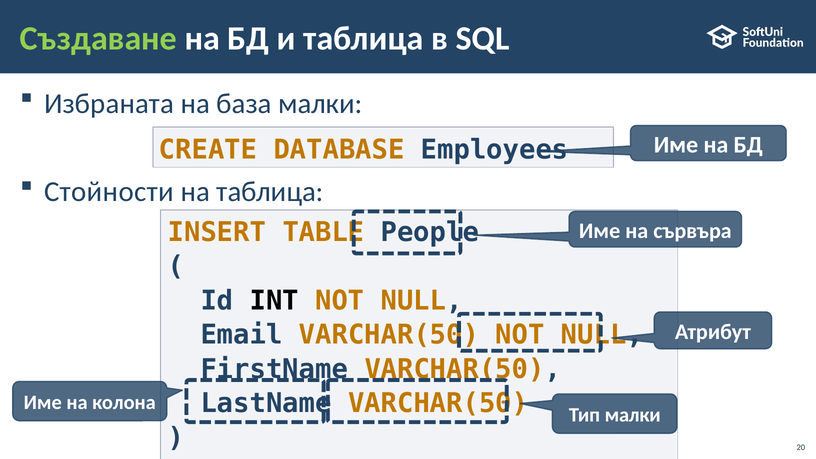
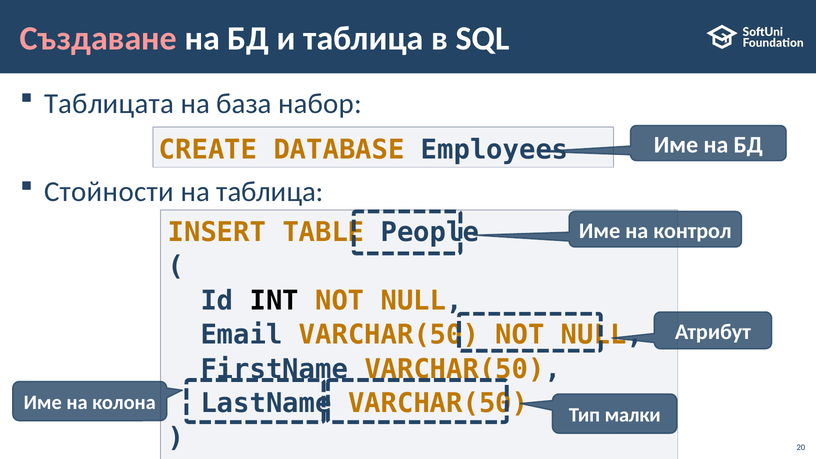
Създаване colour: light green -> pink (98, 39)
Избраната: Избраната -> Таблицата (109, 104)
база малки: малки -> набор (320, 104)
сървъра: сървъра -> контрол (692, 231)
